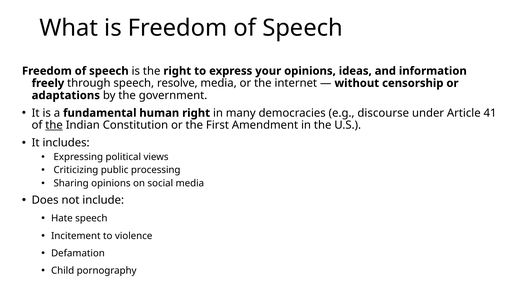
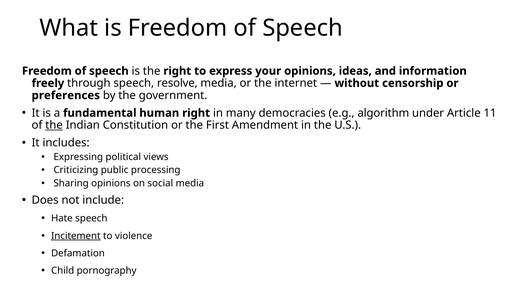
adaptations: adaptations -> preferences (66, 96)
discourse: discourse -> algorithm (383, 113)
41: 41 -> 11 (490, 113)
Incitement underline: none -> present (76, 236)
